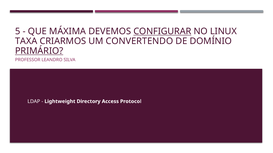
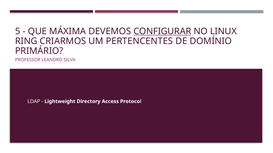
TAXA: TAXA -> RING (26, 41)
CONVERTENDO: CONVERTENDO -> PERTENCENTES (139, 41)
PRIMÁRIO underline: present -> none (39, 51)
